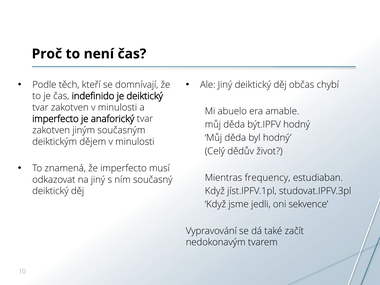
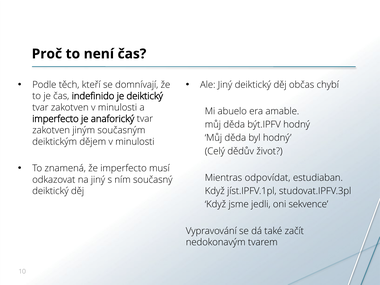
frequency: frequency -> odpovídat (268, 178)
